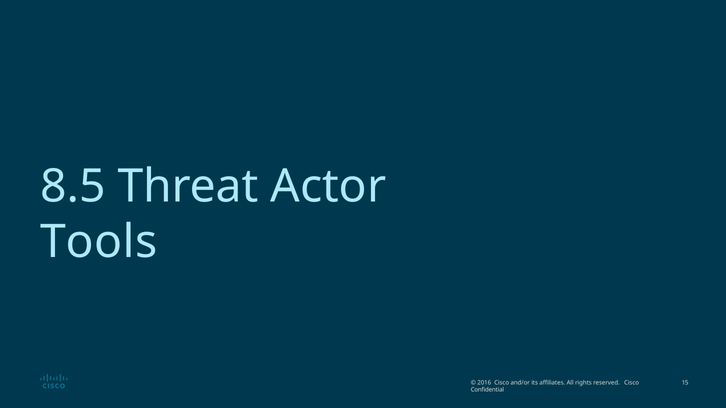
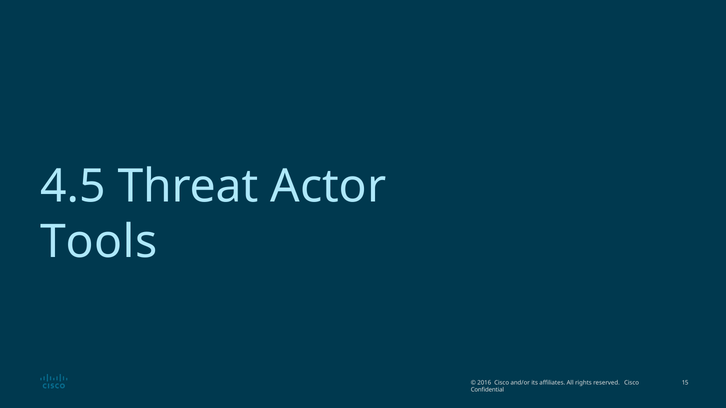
8.5: 8.5 -> 4.5 (73, 186)
